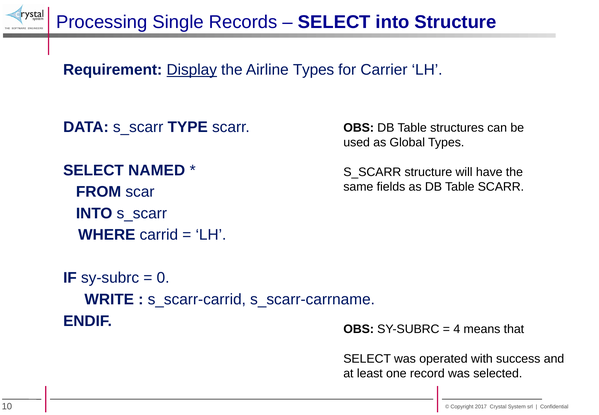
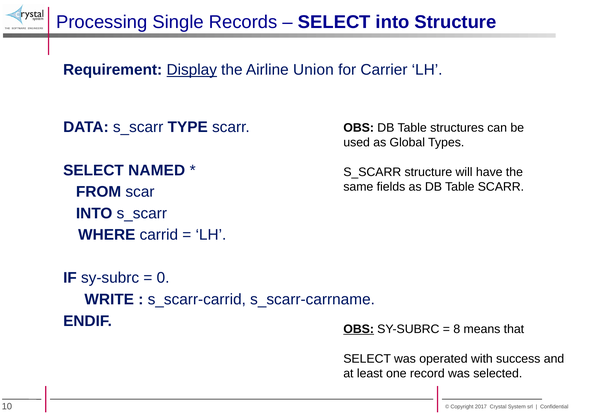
Airline Types: Types -> Union (313, 70)
OBS underline: none -> present (359, 329)
4: 4 -> 8 (457, 329)
